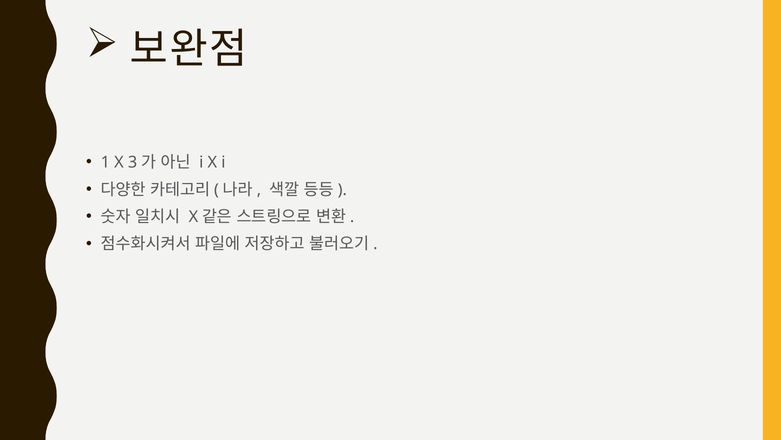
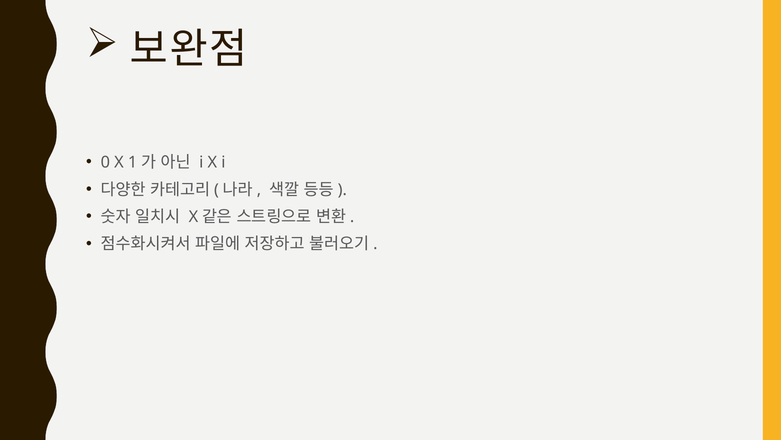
1: 1 -> 0 (105, 162)
3: 3 -> 1 (133, 162)
